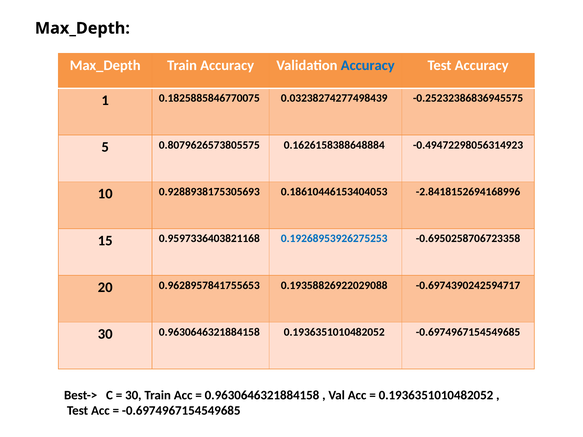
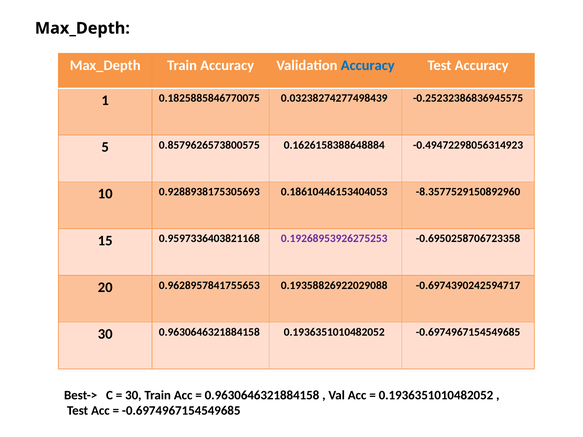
0.8079626573805575: 0.8079626573805575 -> 0.8579626573800575 (209, 145)
-2.8418152694168996: -2.8418152694168996 -> -8.3577529150892960 (468, 192)
0.19268953926275253 colour: blue -> purple (334, 239)
